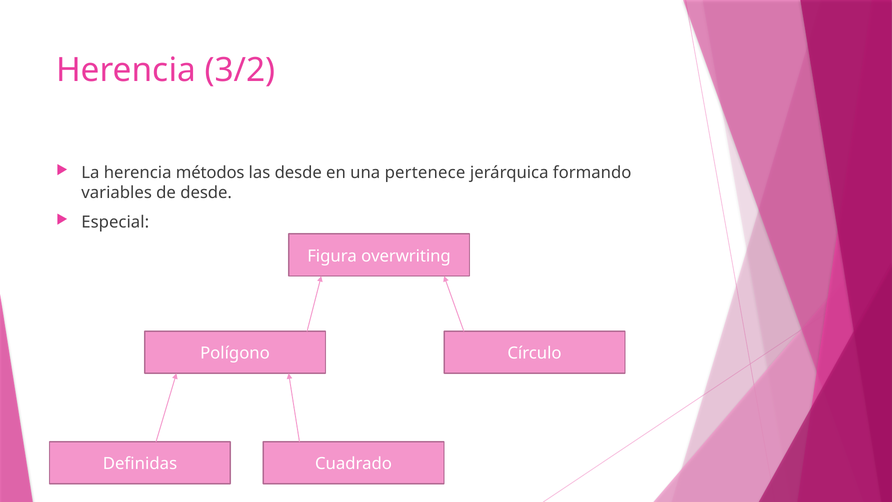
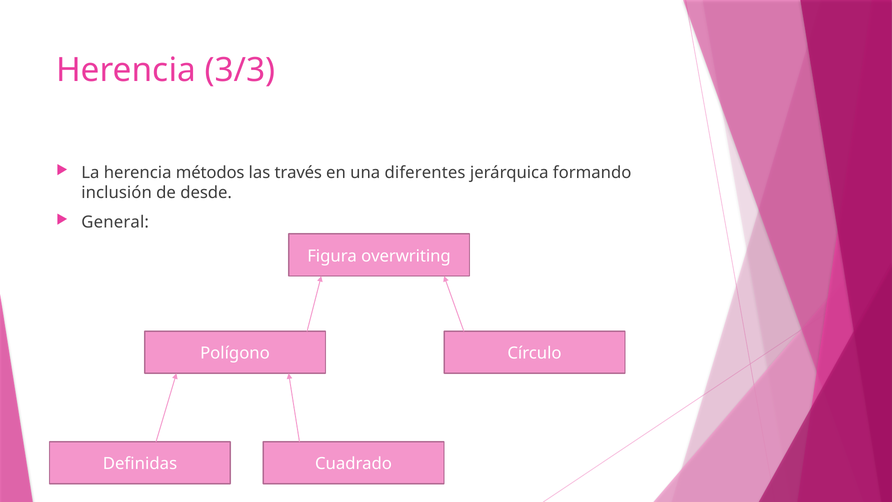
3/2: 3/2 -> 3/3 (240, 70)
las desde: desde -> través (298, 173)
pertenece: pertenece -> diferentes (425, 173)
variables: variables -> inclusión (117, 193)
Especial: Especial -> General (115, 222)
